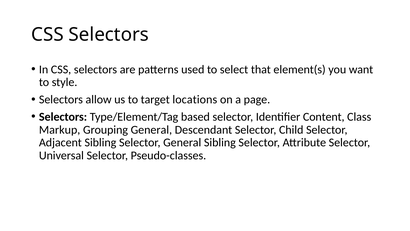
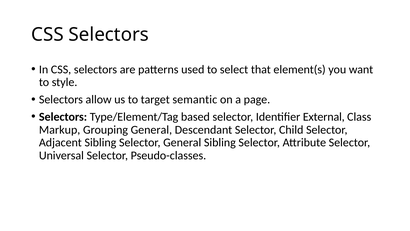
locations: locations -> semantic (195, 99)
Content: Content -> External (324, 117)
